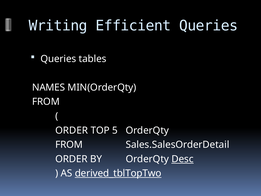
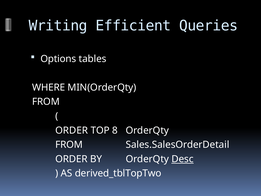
Queries: Queries -> Options (58, 59)
NAMES: NAMES -> WHERE (49, 87)
5: 5 -> 8 (115, 130)
derived_tblTopTwo underline: present -> none (118, 173)
